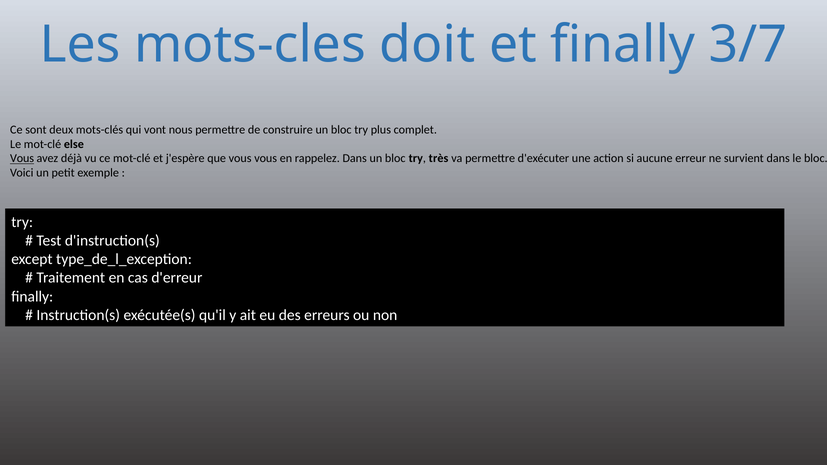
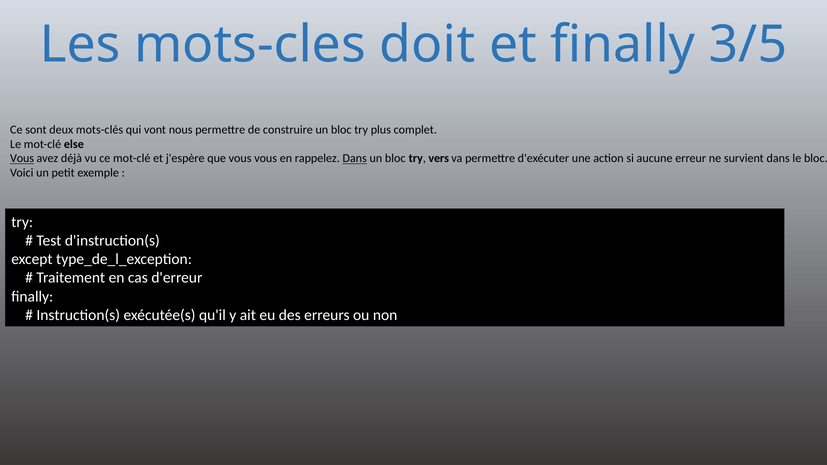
3/7: 3/7 -> 3/5 (748, 45)
Dans underline: none -> present (355, 159)
très: très -> vers (439, 159)
